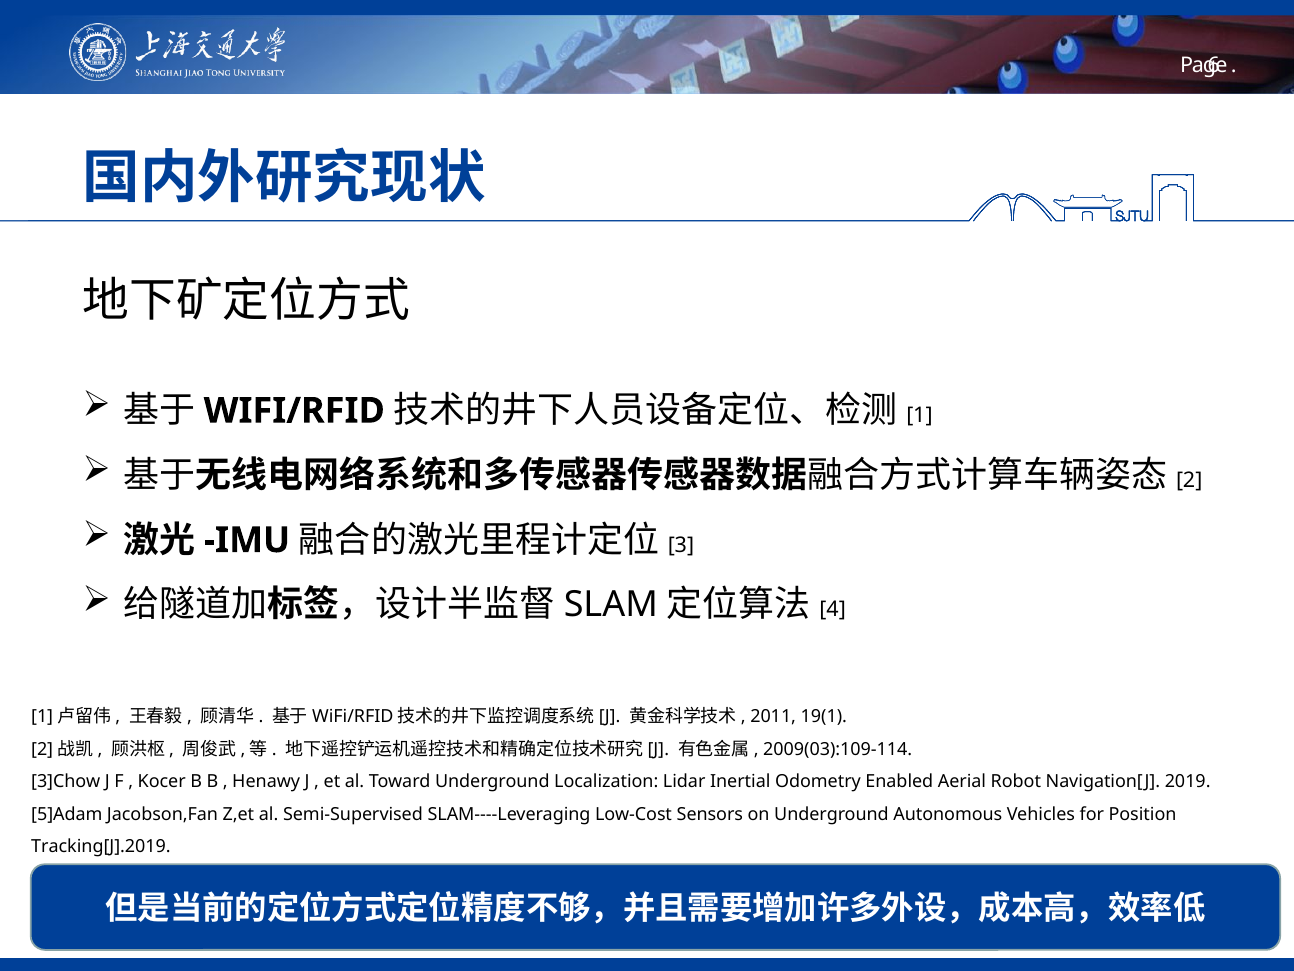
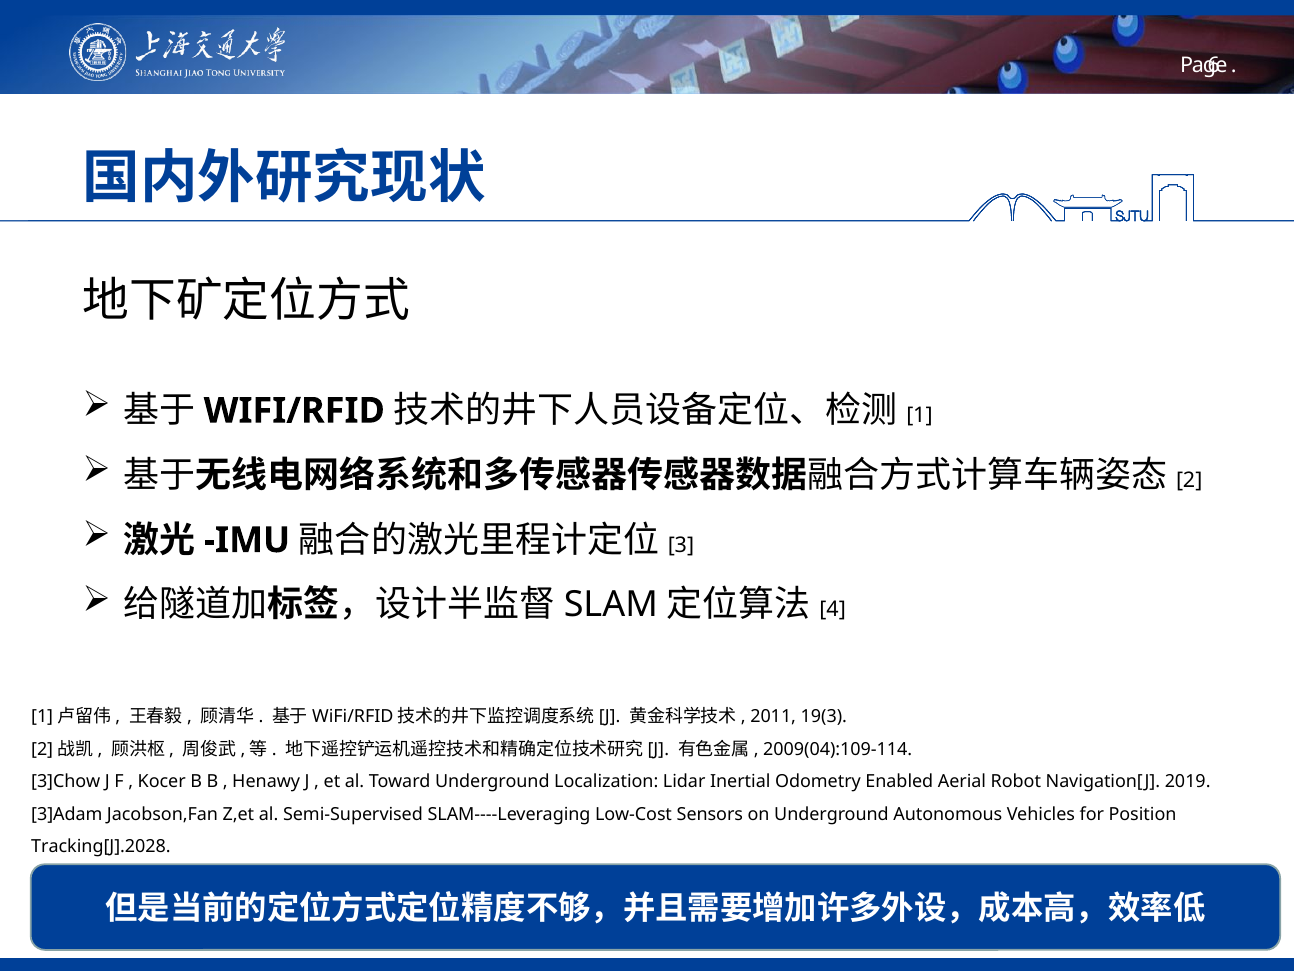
19(1: 19(1 -> 19(3 (824, 717)
2009(03):109-114: 2009(03):109-114 -> 2009(04):109-114 (838, 749)
5]Adam: 5]Adam -> 3]Adam (67, 814)
Tracking[J].2019: Tracking[J].2019 -> Tracking[J].2028 (101, 846)
